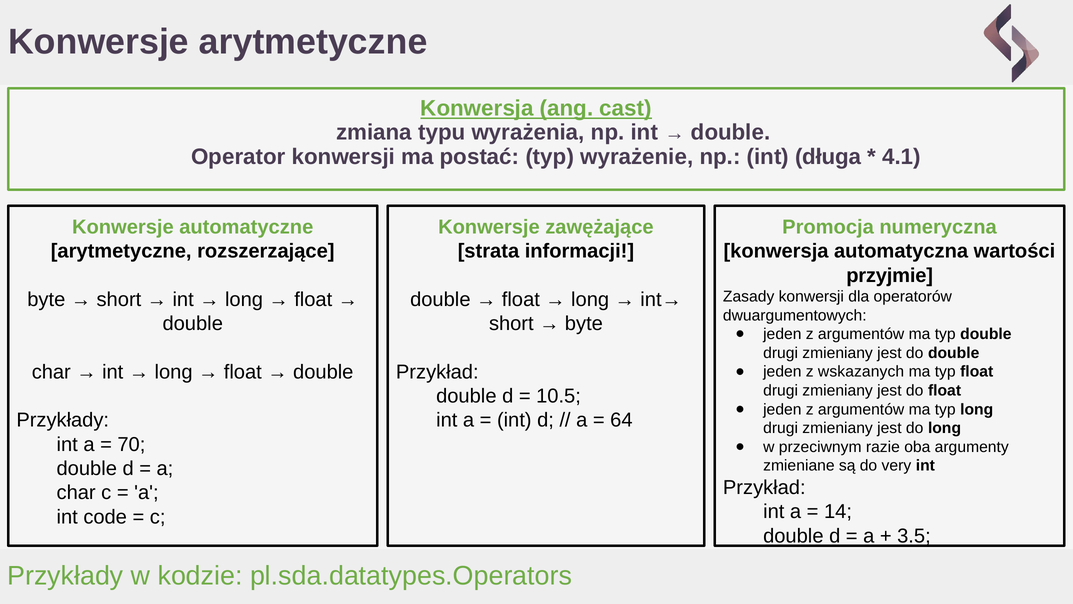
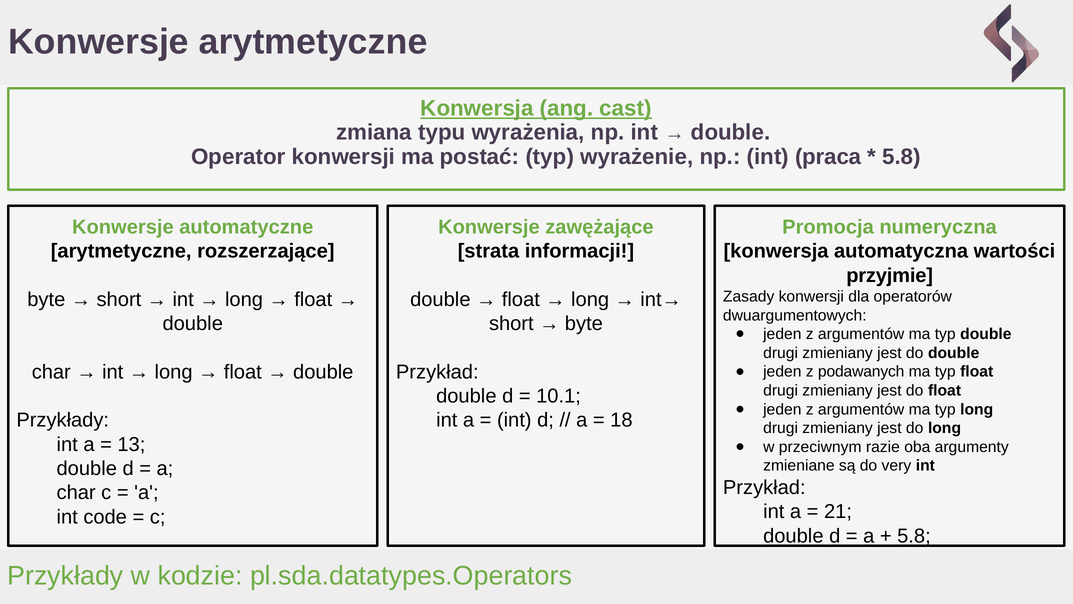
długa: długa -> praca (828, 157)
4.1: 4.1 -> 5.8 (901, 157)
wskazanych: wskazanych -> podawanych (861, 371)
10.5: 10.5 -> 10.1 (559, 396)
64: 64 -> 18 (621, 420)
70: 70 -> 13 (131, 444)
14: 14 -> 21 (838, 511)
3.5: 3.5 -> 5.8 (914, 535)
